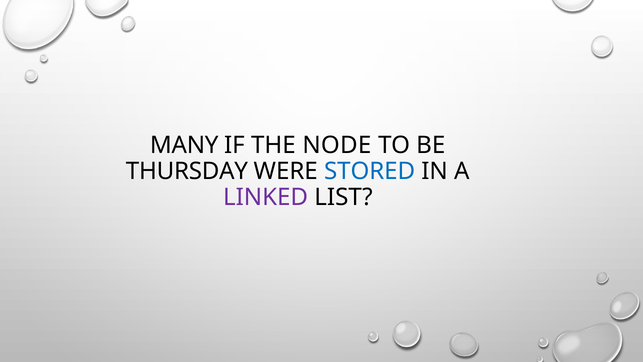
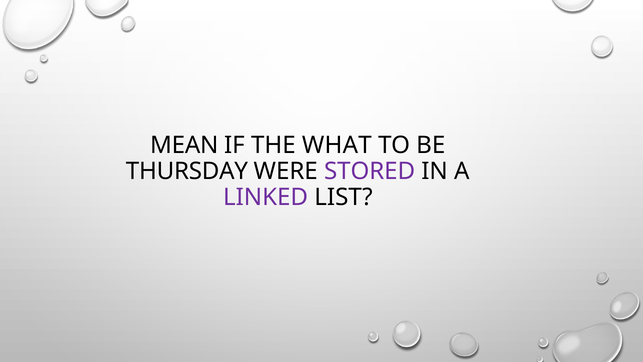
MANY: MANY -> MEAN (184, 145)
NODE: NODE -> WHAT (337, 145)
STORED colour: blue -> purple (370, 171)
